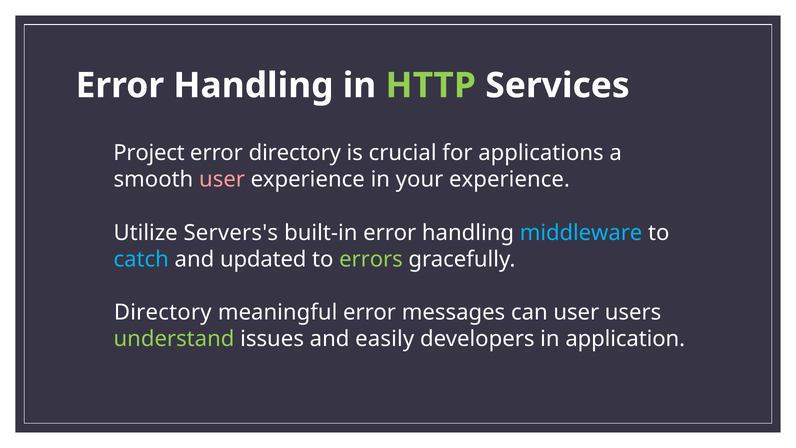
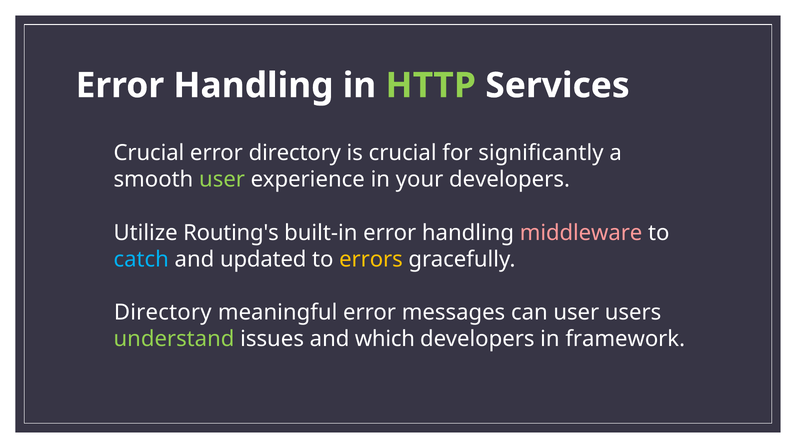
Project: Project -> Crucial (149, 153)
applications: applications -> significantly (541, 153)
user colour: pink -> light green (222, 180)
your experience: experience -> developers (509, 180)
Servers's: Servers's -> Routing's (231, 233)
middleware colour: light blue -> pink (581, 233)
errors colour: light green -> yellow (371, 259)
easily: easily -> which (385, 339)
application: application -> framework (625, 339)
